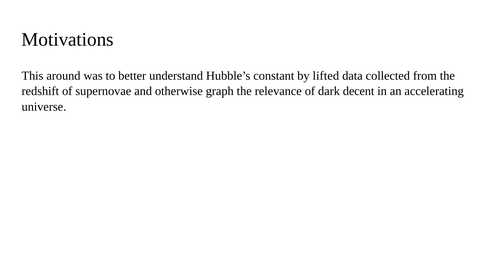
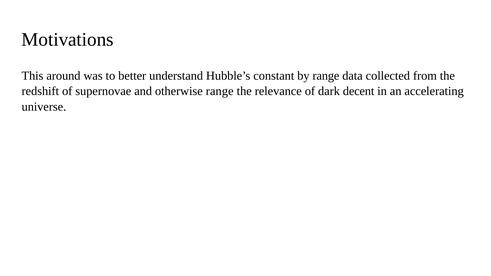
by lifted: lifted -> range (326, 76)
otherwise graph: graph -> range (220, 91)
